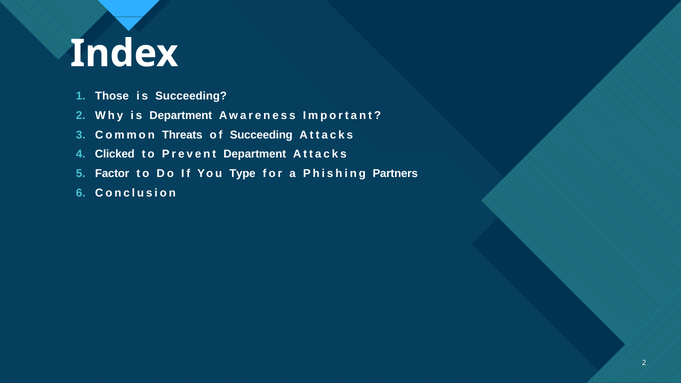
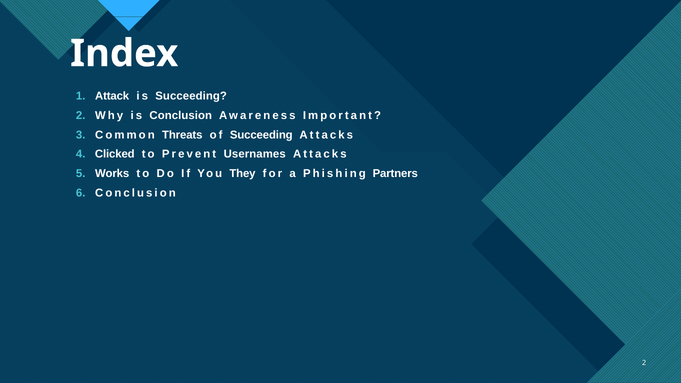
Those: Those -> Attack (112, 96)
is Department: Department -> Conclusion (181, 115)
Prevent Department: Department -> Usernames (255, 154)
Factor: Factor -> Works (112, 174)
Type: Type -> They (242, 174)
